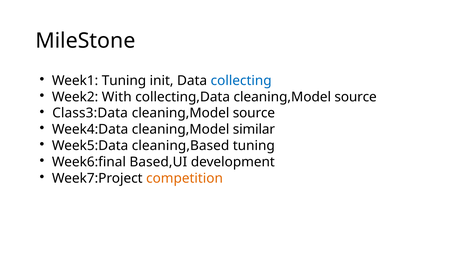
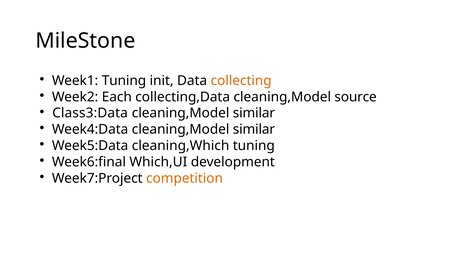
collecting colour: blue -> orange (241, 81)
With: With -> Each (117, 97)
source: source -> similar (254, 113)
cleaning,Based: cleaning,Based -> cleaning,Which (181, 146)
Based,UI: Based,UI -> Which,UI (158, 162)
